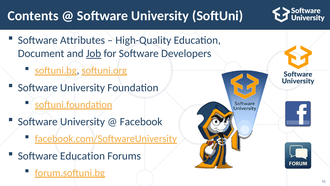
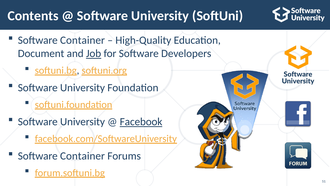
Attributes: Attributes -> Container (82, 40)
Facebook underline: none -> present (141, 122)
Education: Education -> Container (82, 156)
